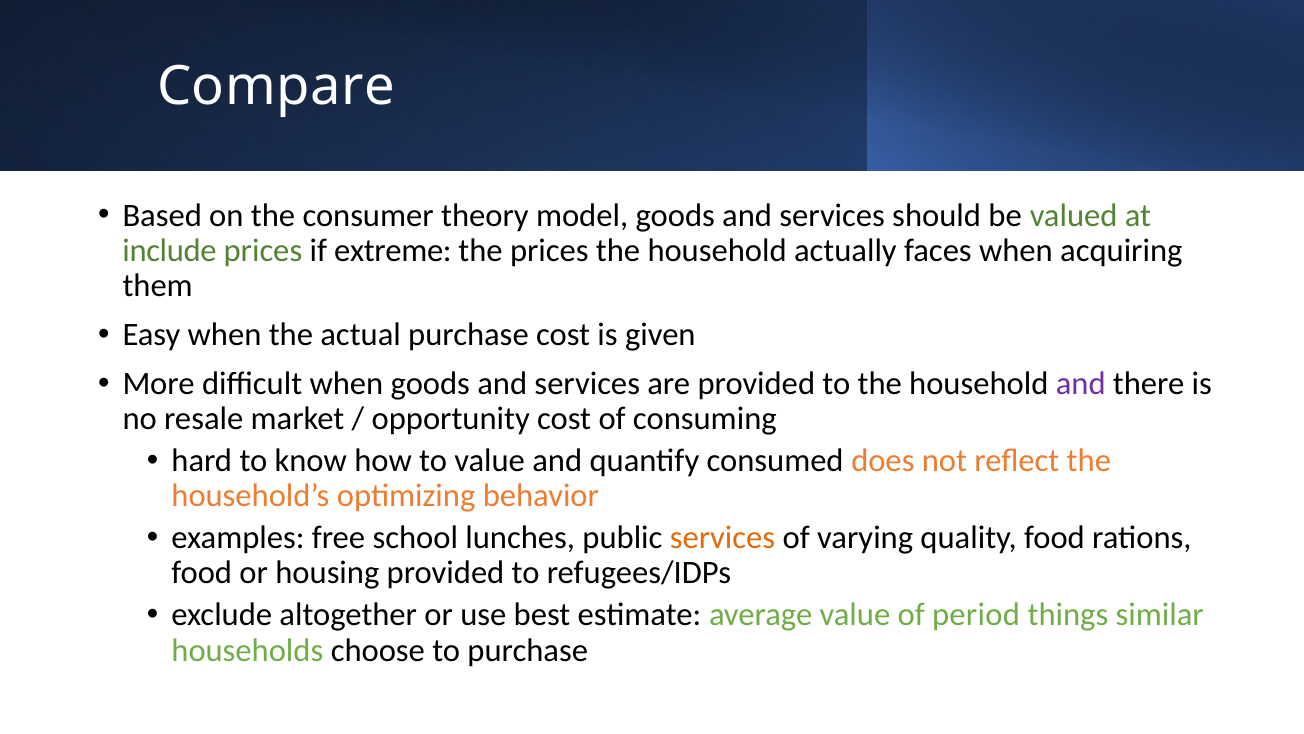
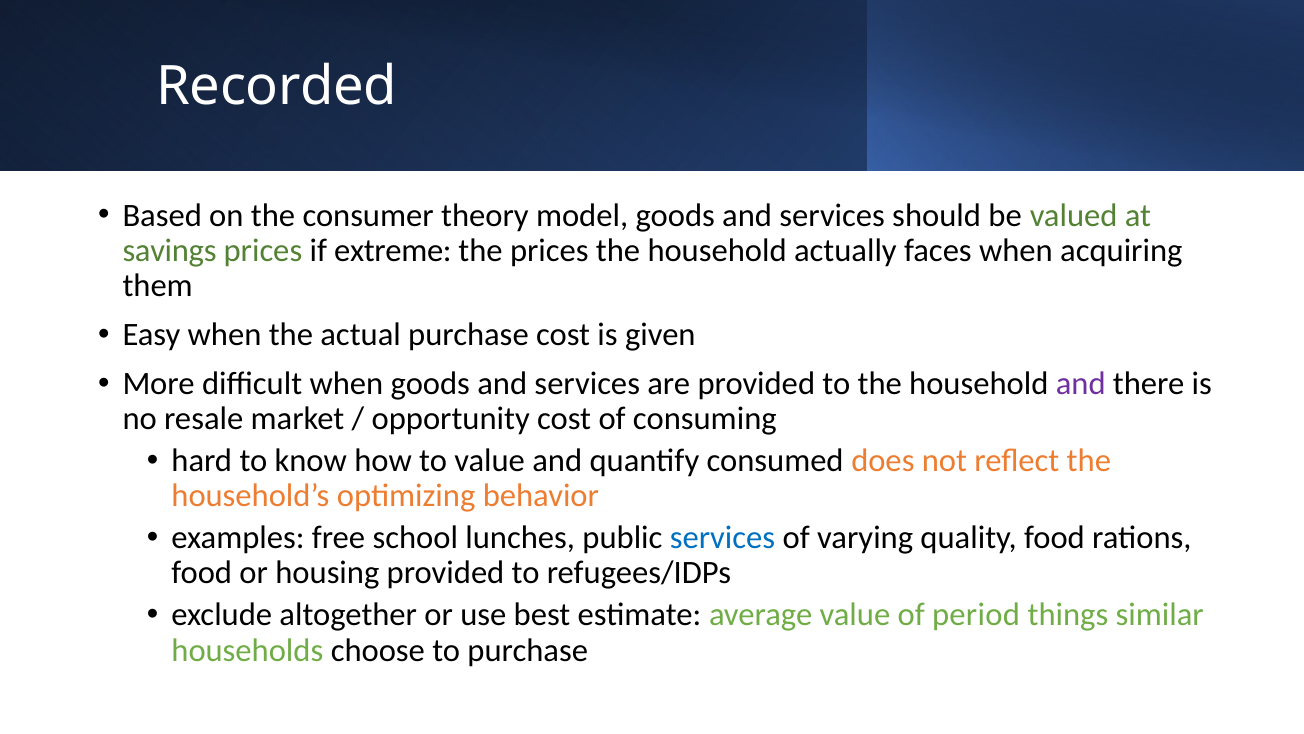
Compare: Compare -> Recorded (277, 86)
include: include -> savings (170, 251)
services colour: orange -> blue (723, 538)
